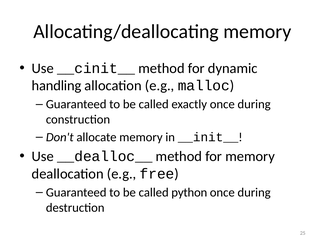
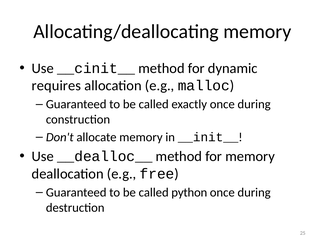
handling: handling -> requires (56, 86)
